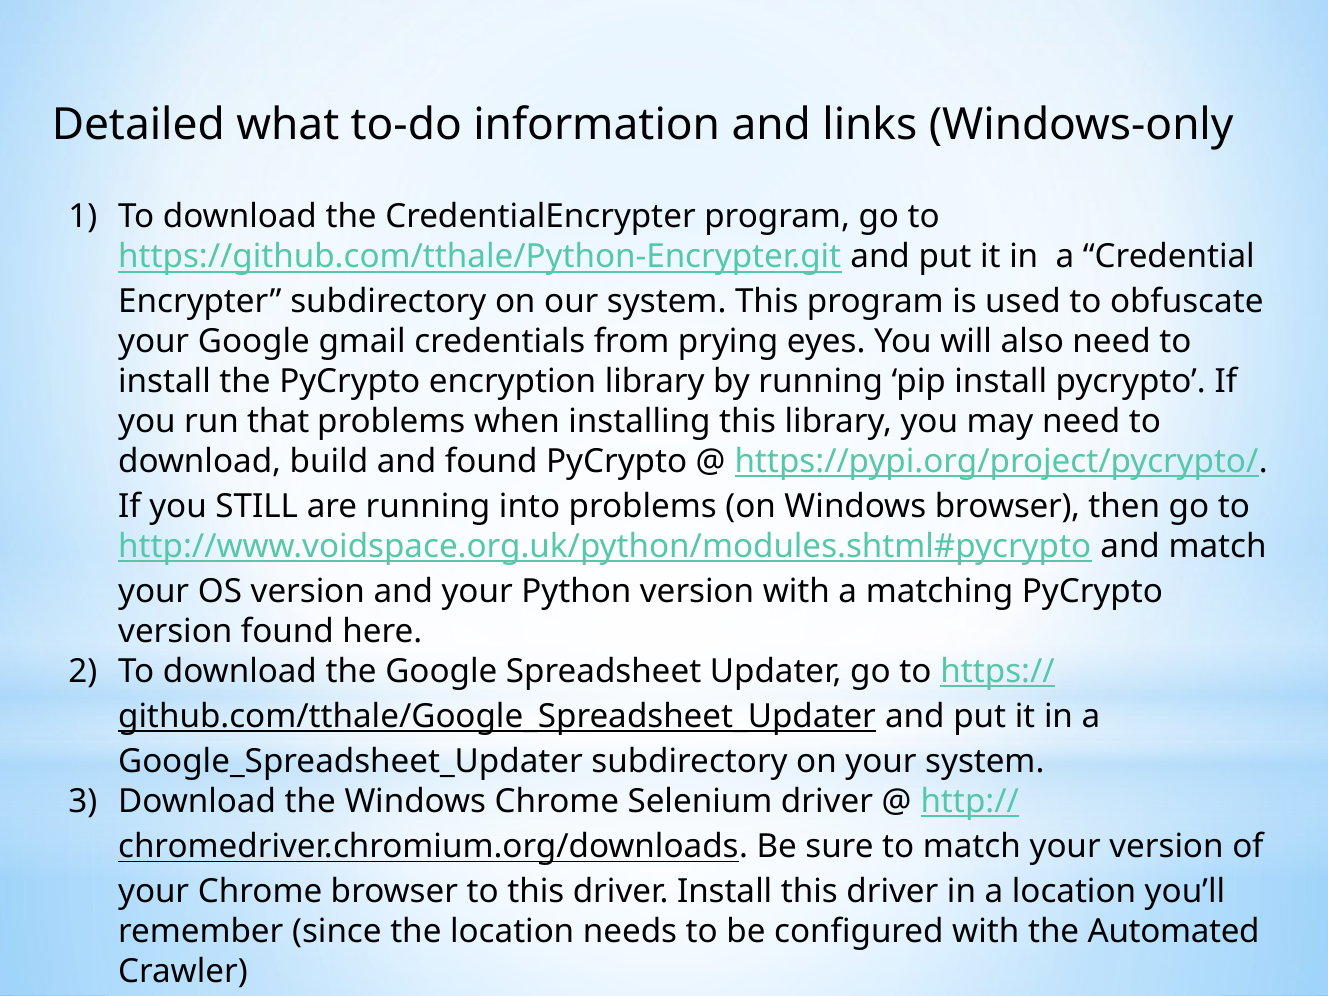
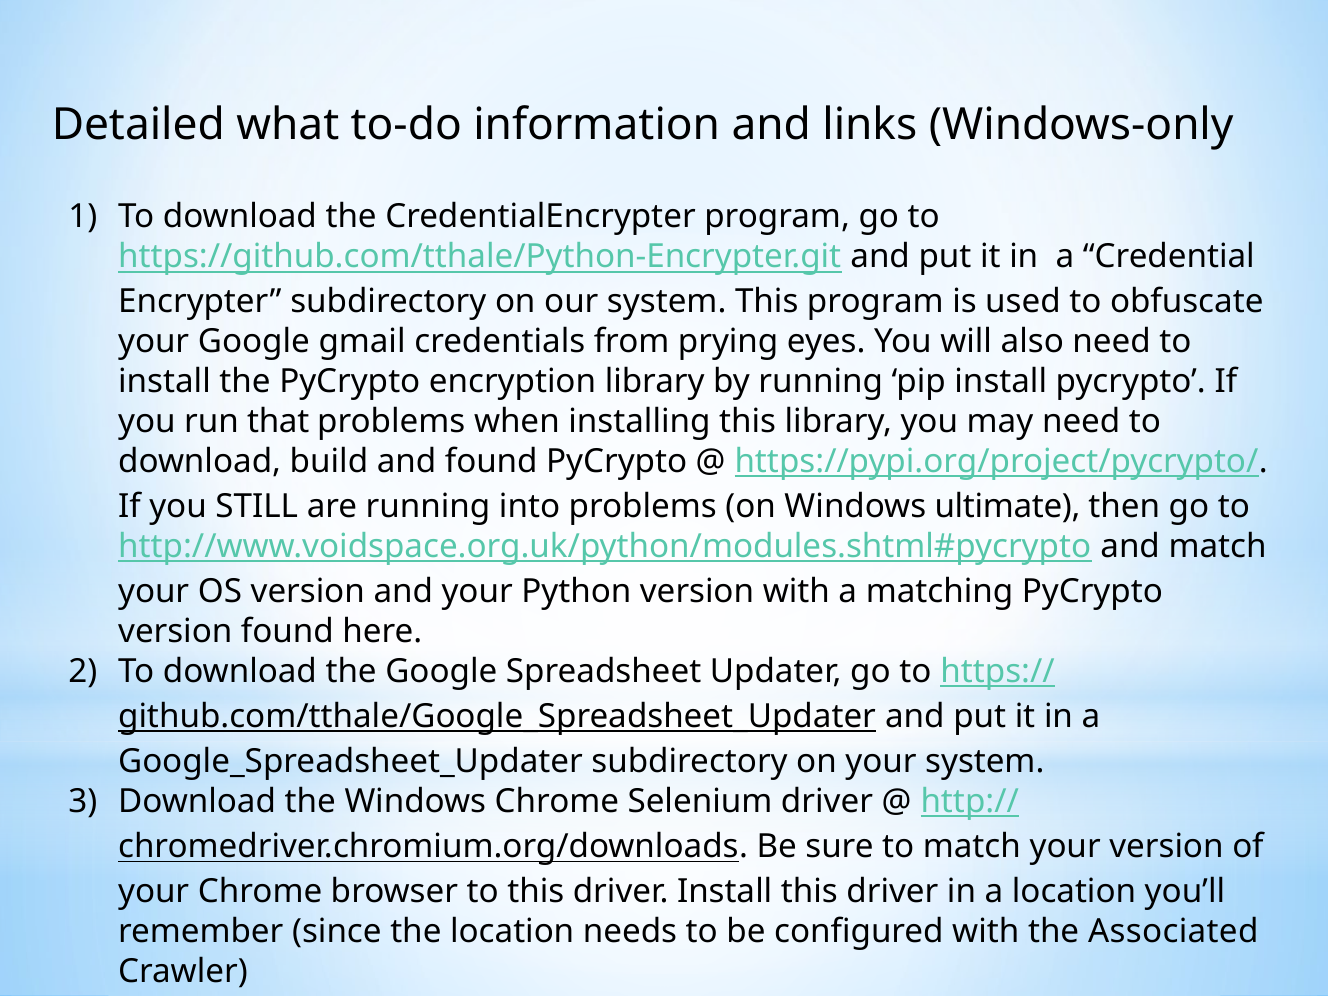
Windows browser: browser -> ultimate (1007, 506)
Automated: Automated -> Associated (1173, 931)
